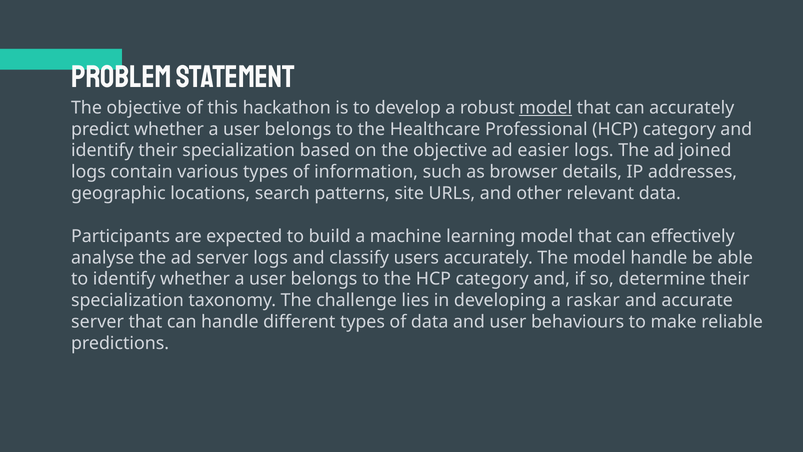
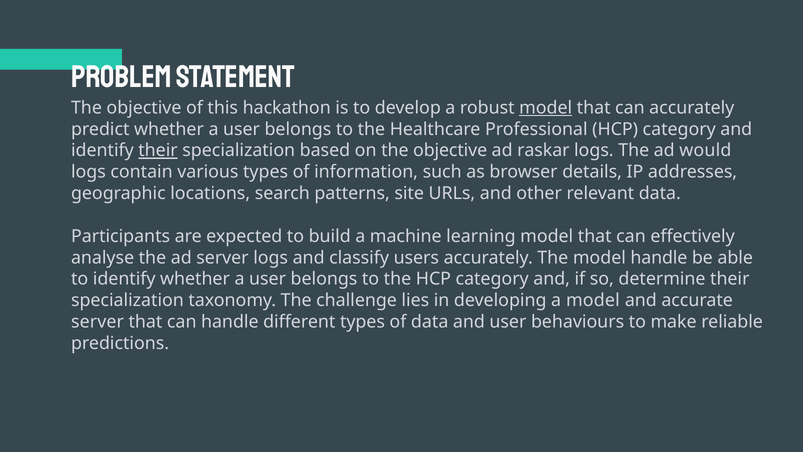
their underline: none -> present (158, 150)
easier: easier -> raskar (543, 150)
joined: joined -> would (705, 150)
a raskar: raskar -> model (593, 300)
